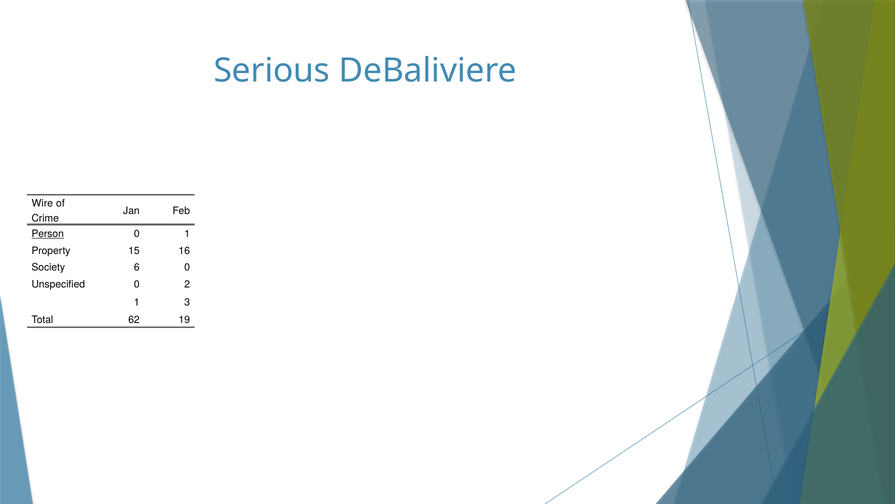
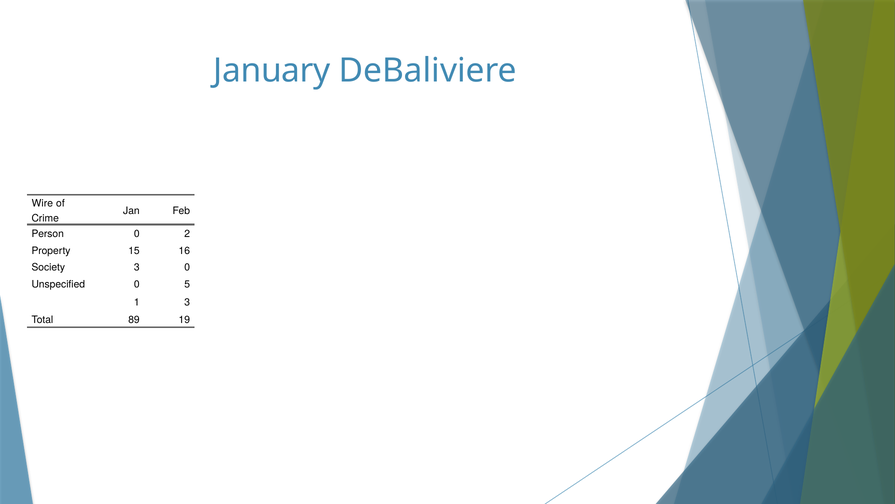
Serious: Serious -> January (272, 71)
Person underline: present -> none (48, 234)
0 1: 1 -> 2 (187, 234)
Society 6: 6 -> 3 (137, 267)
2: 2 -> 5 (187, 284)
62: 62 -> 89 (134, 320)
